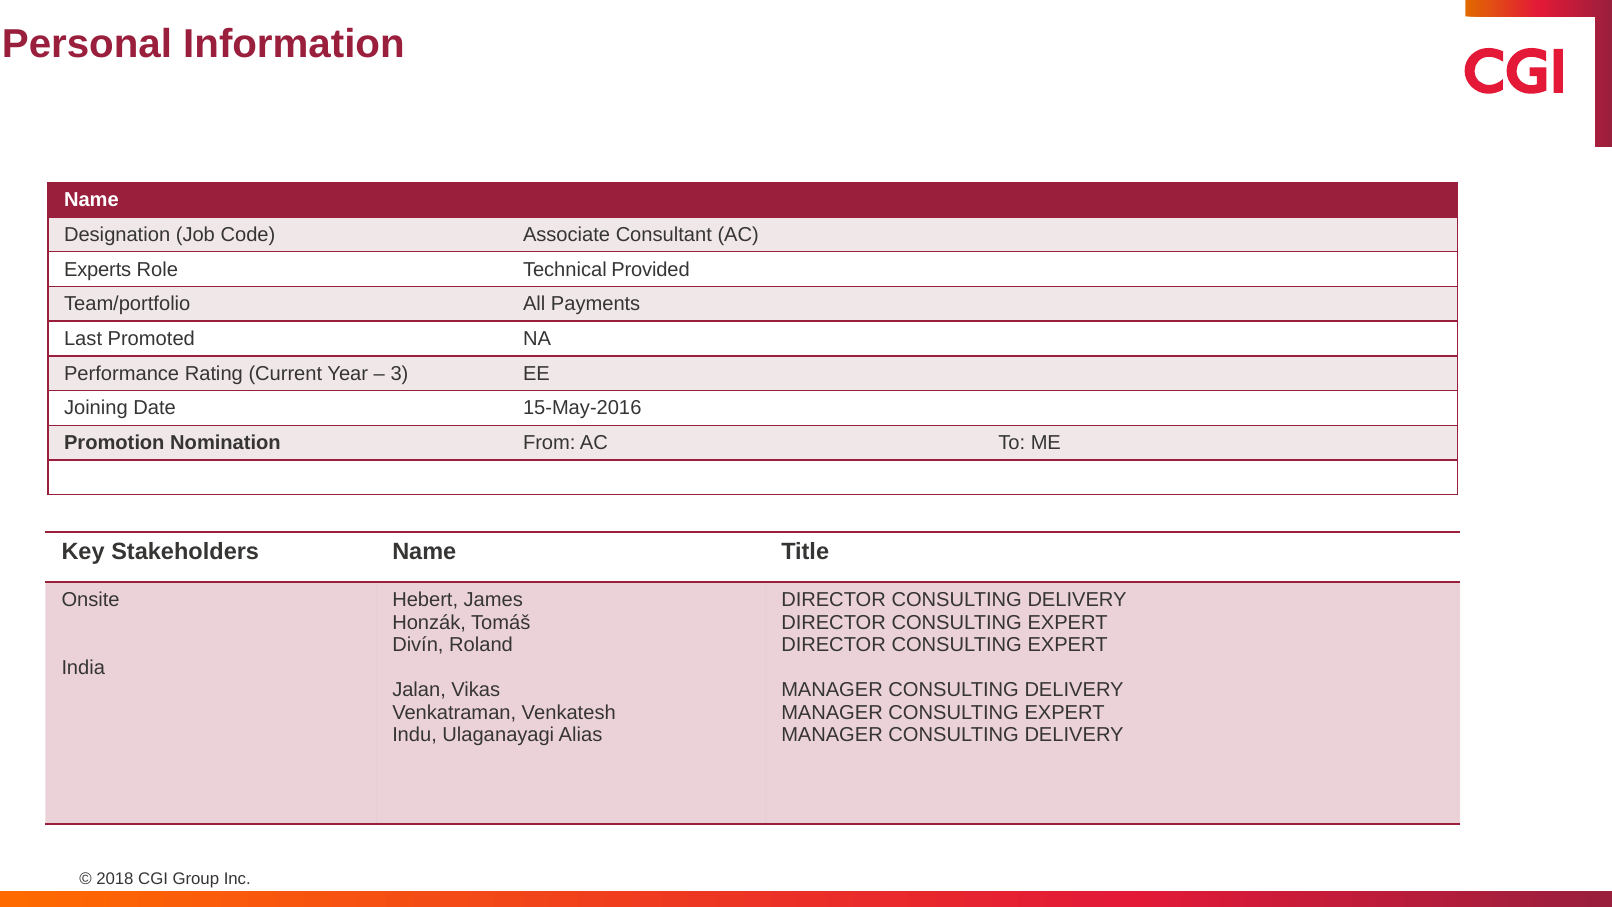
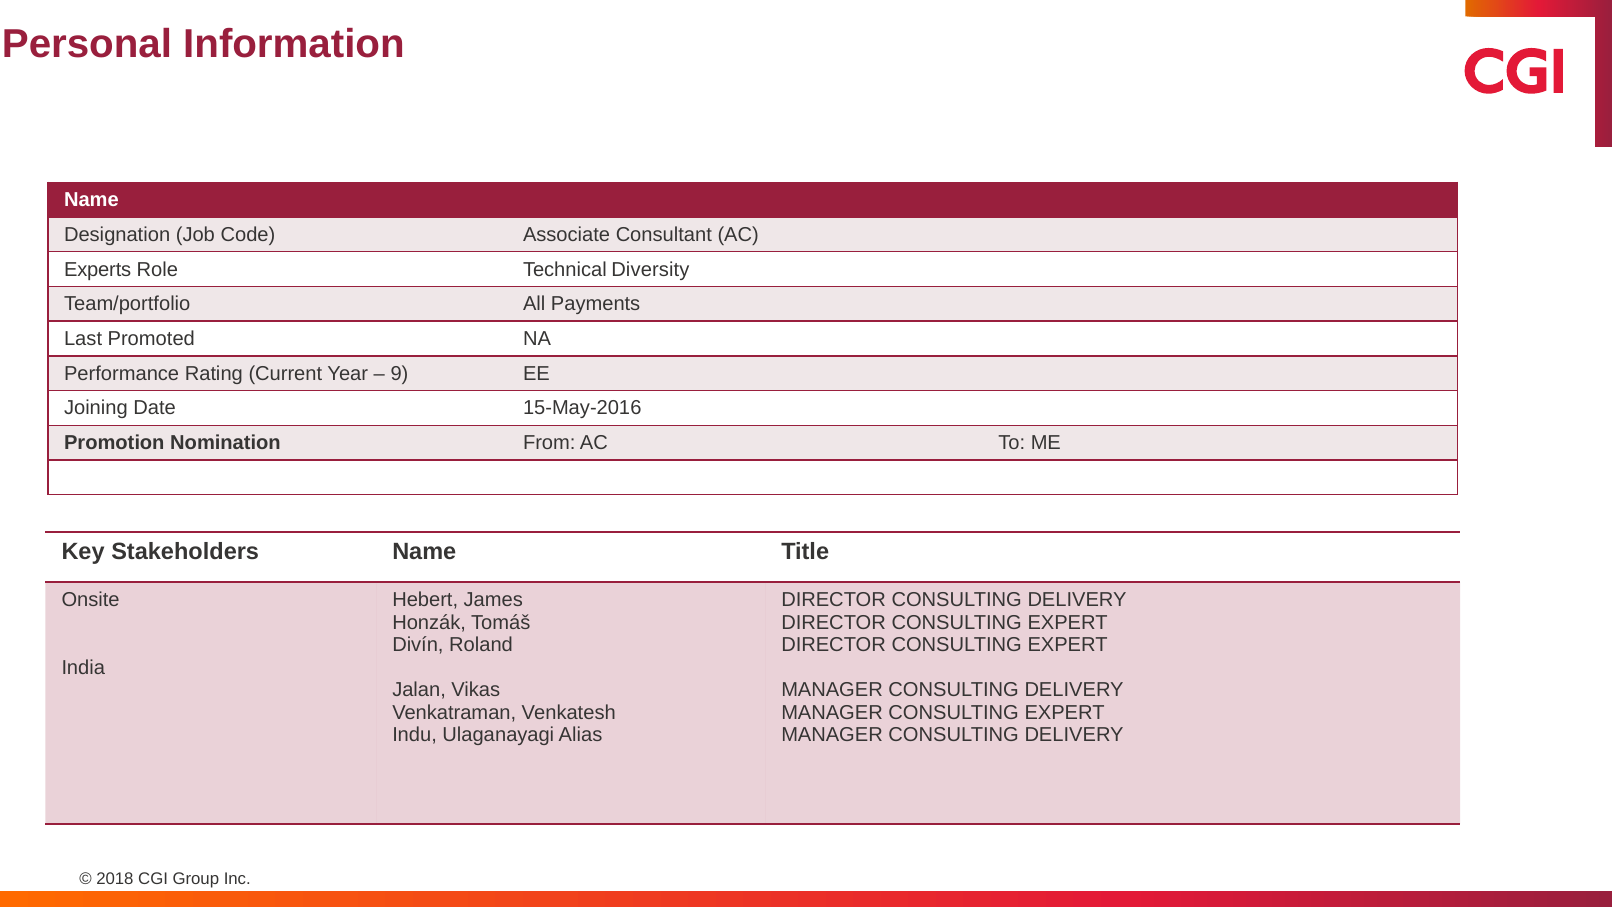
Provided: Provided -> Diversity (650, 269)
3: 3 -> 9 (399, 373)
